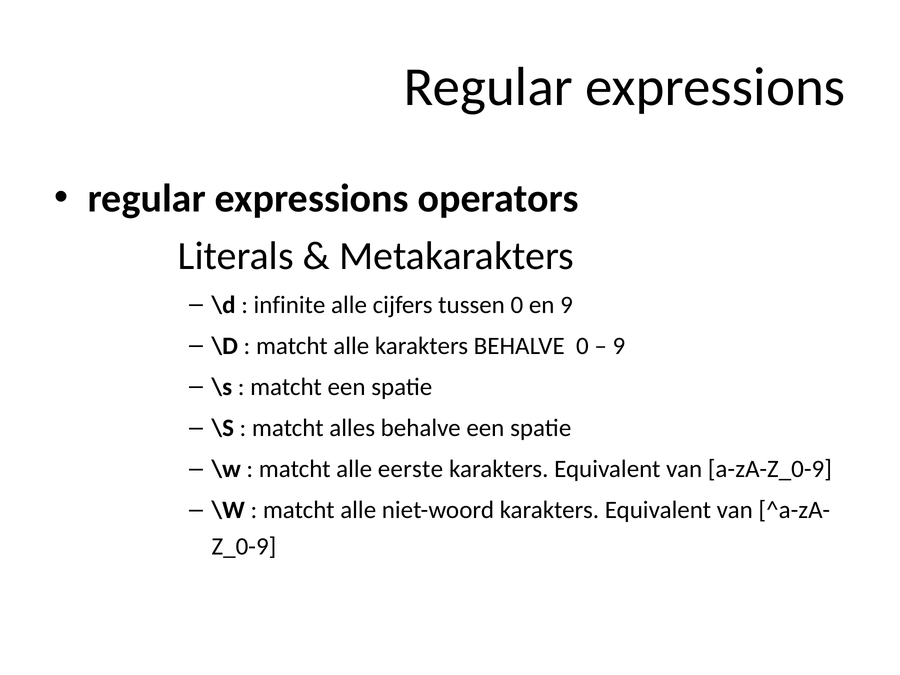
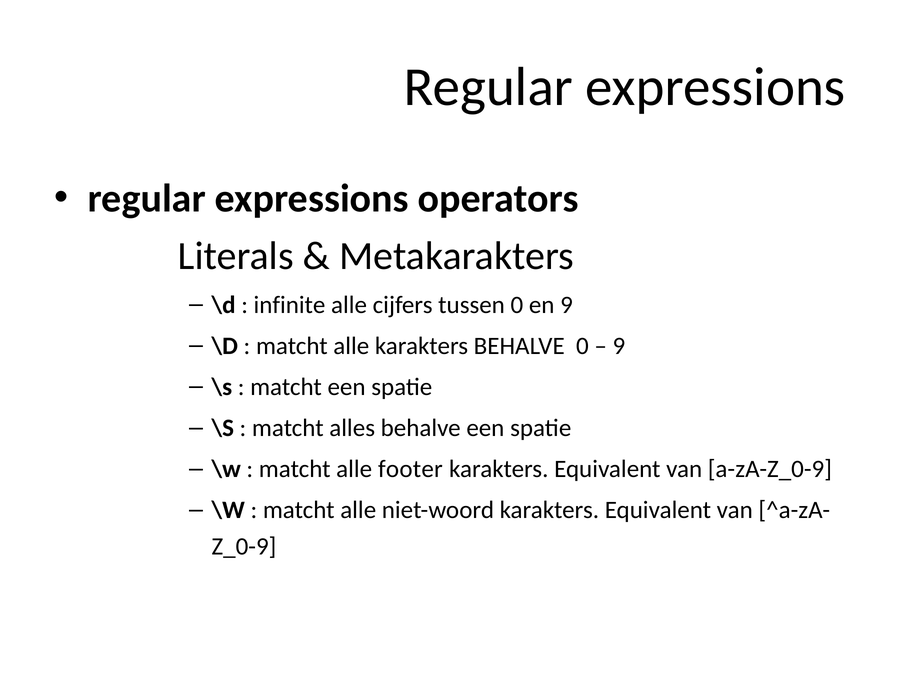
eerste: eerste -> footer (410, 469)
